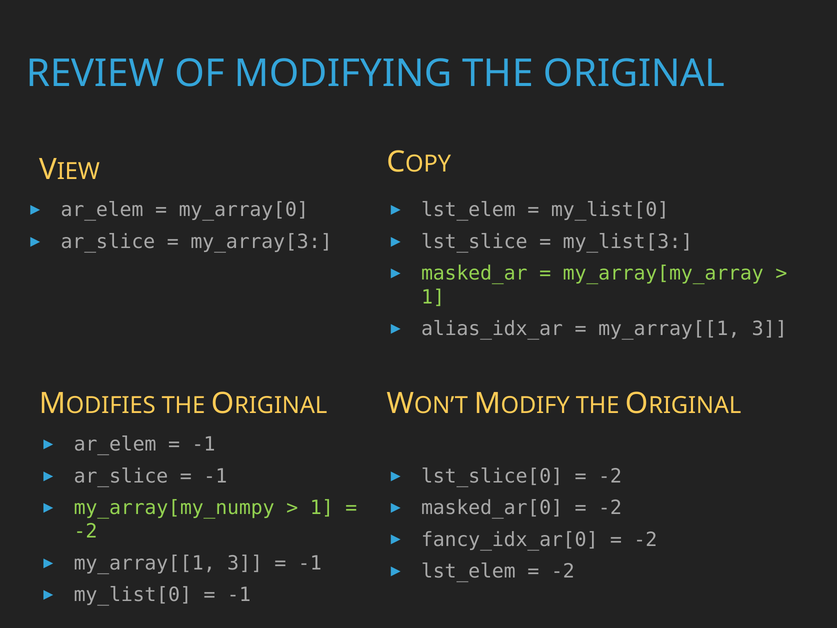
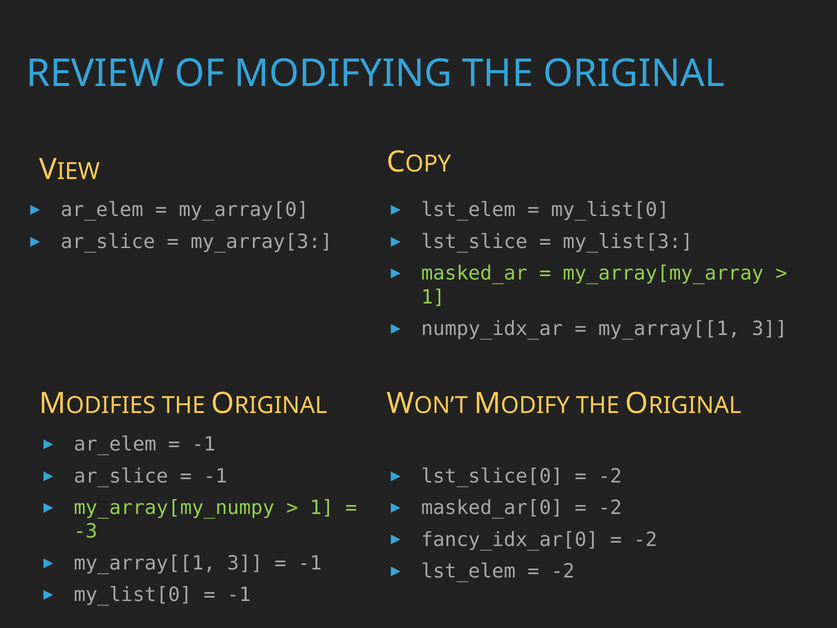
alias_idx_ar: alias_idx_ar -> numpy_idx_ar (492, 329)
-2: -2 -> -3 (86, 531)
